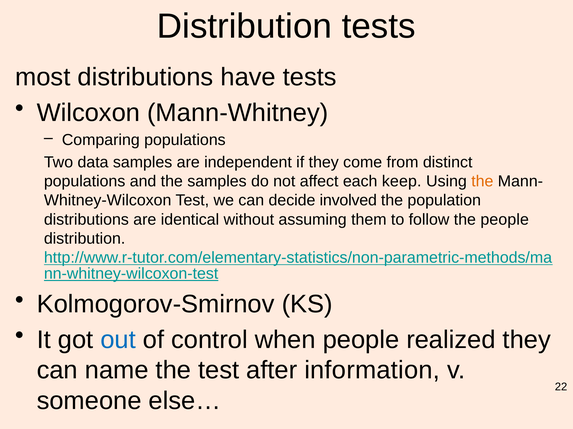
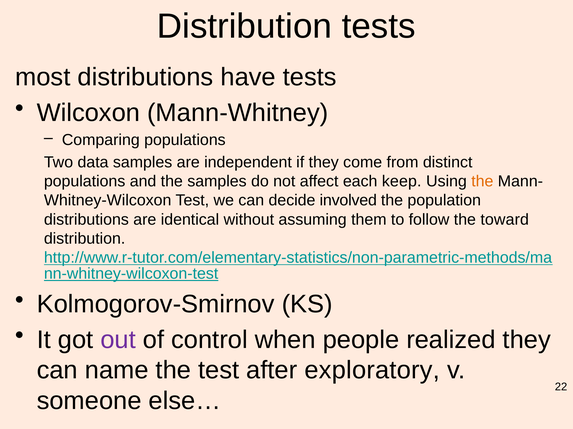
the people: people -> toward (505, 220)
out colour: blue -> purple (118, 340)
information: information -> exploratory (372, 371)
